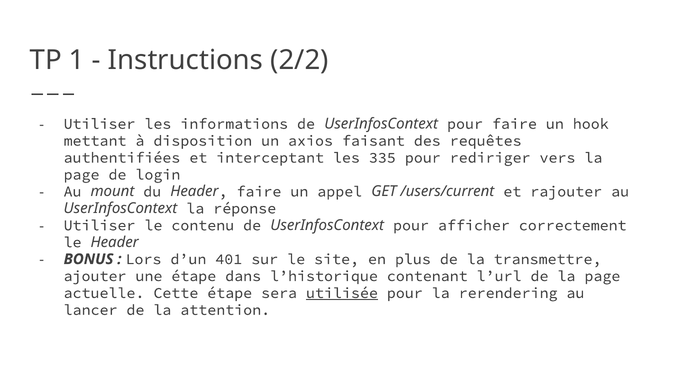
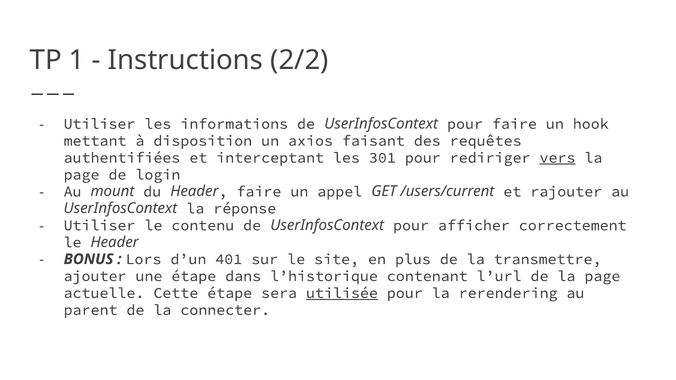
335: 335 -> 301 (382, 158)
vers underline: none -> present (557, 158)
lancer: lancer -> parent (91, 310)
attention: attention -> connecter (225, 310)
